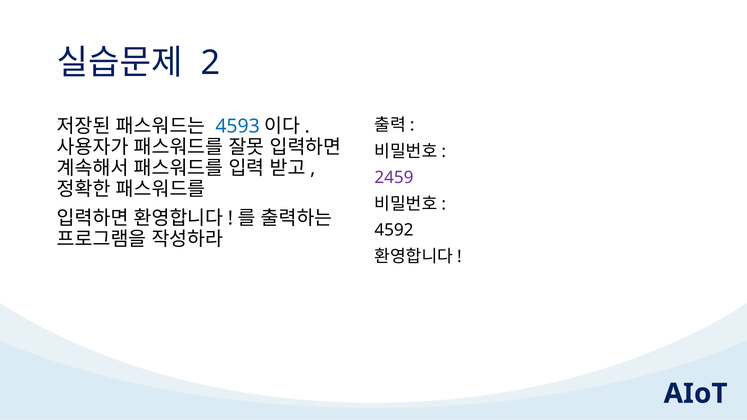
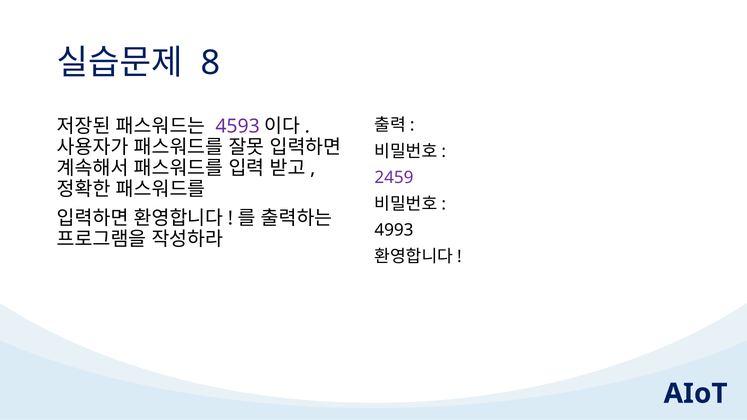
2: 2 -> 8 (211, 63)
4593 colour: blue -> purple (238, 127)
4592: 4592 -> 4993 (394, 230)
